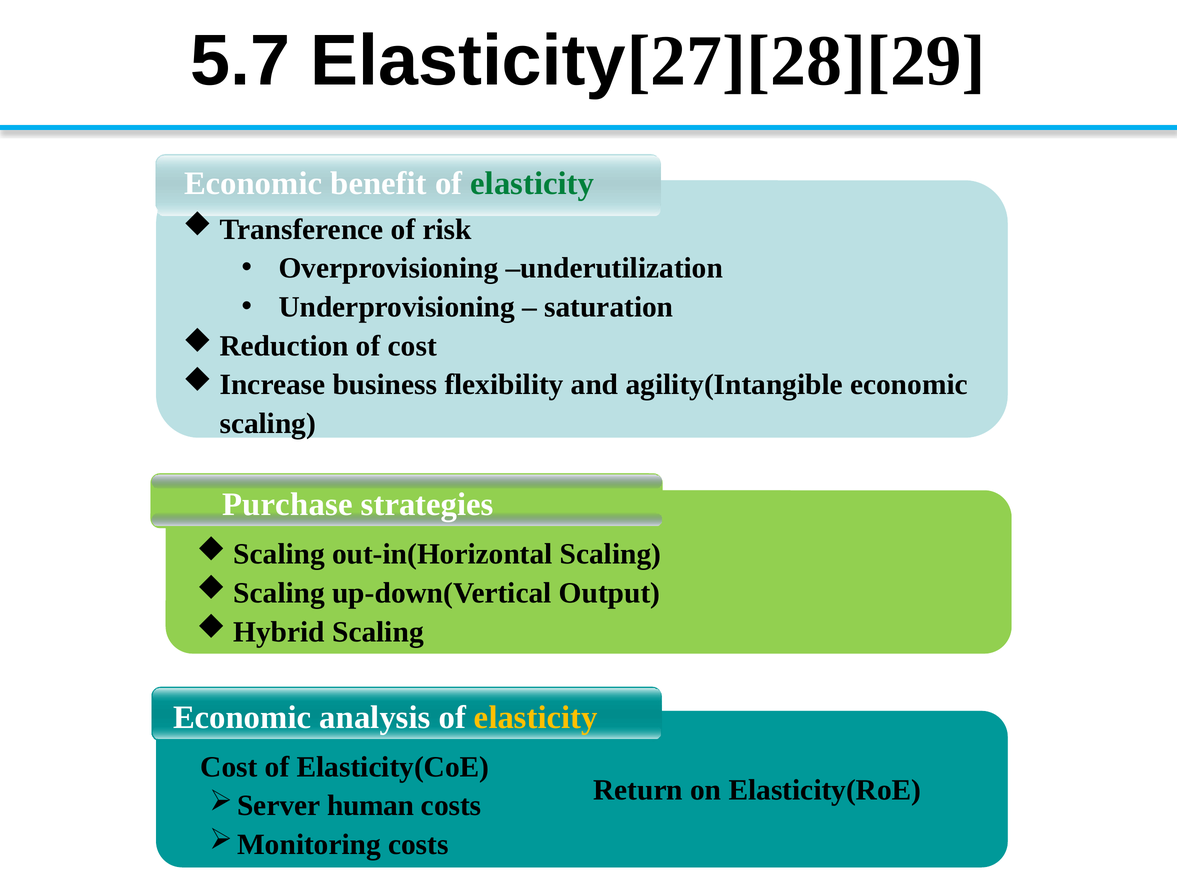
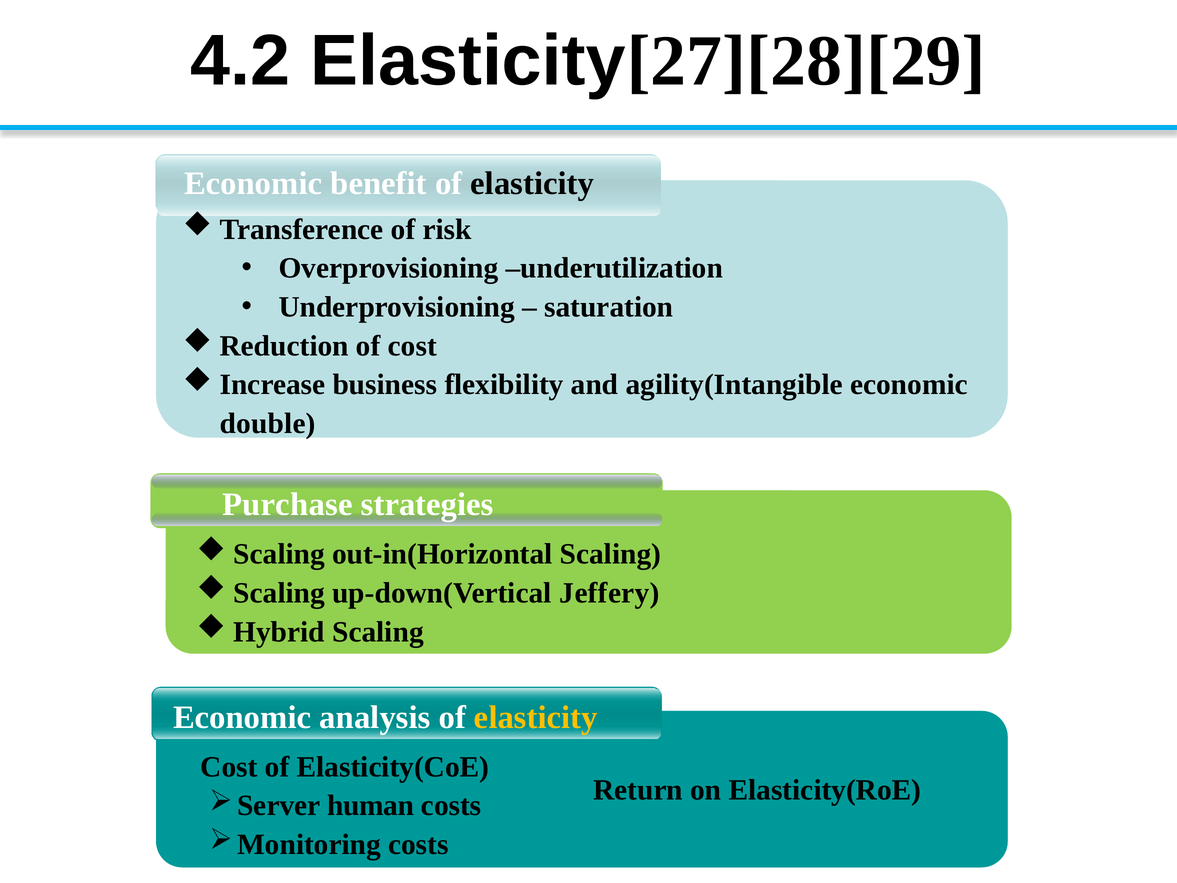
5.7: 5.7 -> 4.2 (240, 61)
elasticity colour: green -> black (532, 183)
scaling: scaling -> double (268, 424)
Output: Output -> Jeffery (609, 593)
